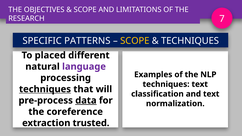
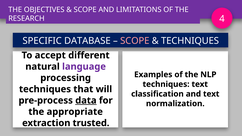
7: 7 -> 4 (222, 19)
PATTERNS: PATTERNS -> DATABASE (87, 41)
SCOPE colour: yellow -> pink (135, 41)
placed: placed -> accept (50, 55)
techniques underline: present -> none (45, 89)
coreference: coreference -> appropriate (75, 112)
